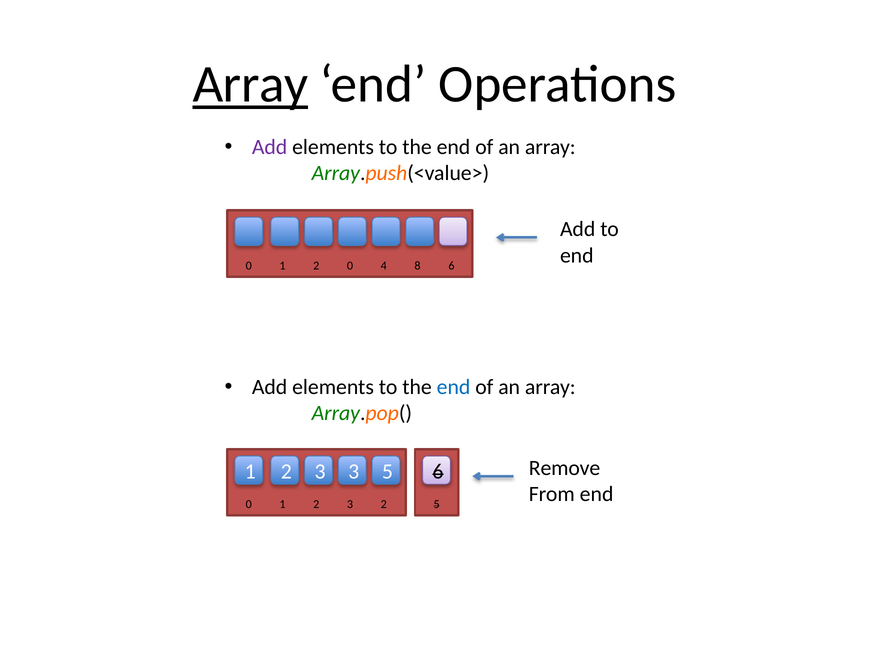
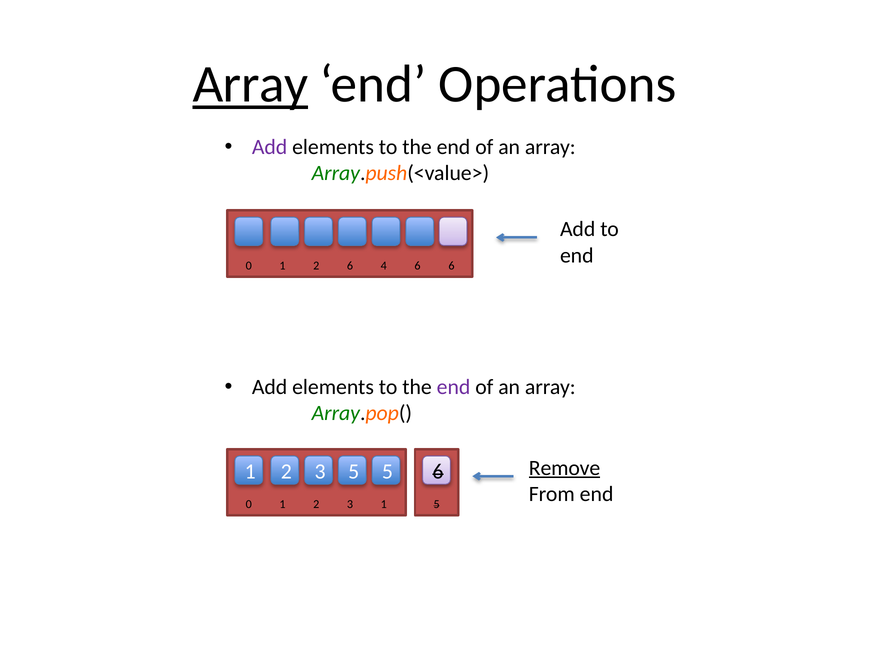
2 0: 0 -> 6 (350, 265)
4 8: 8 -> 6 (418, 265)
end colour: blue -> purple (454, 387)
3 3: 3 -> 5 (354, 471)
Remove underline: none -> present (565, 468)
3 2: 2 -> 1 (384, 504)
